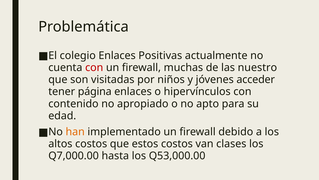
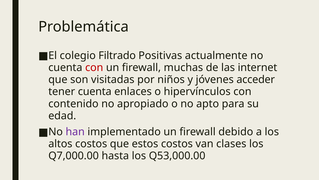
colegio Enlaces: Enlaces -> Filtrado (117, 55)
nuestro: nuestro -> internet (257, 67)
tener página: página -> cuenta (95, 91)
han colour: orange -> purple (75, 131)
